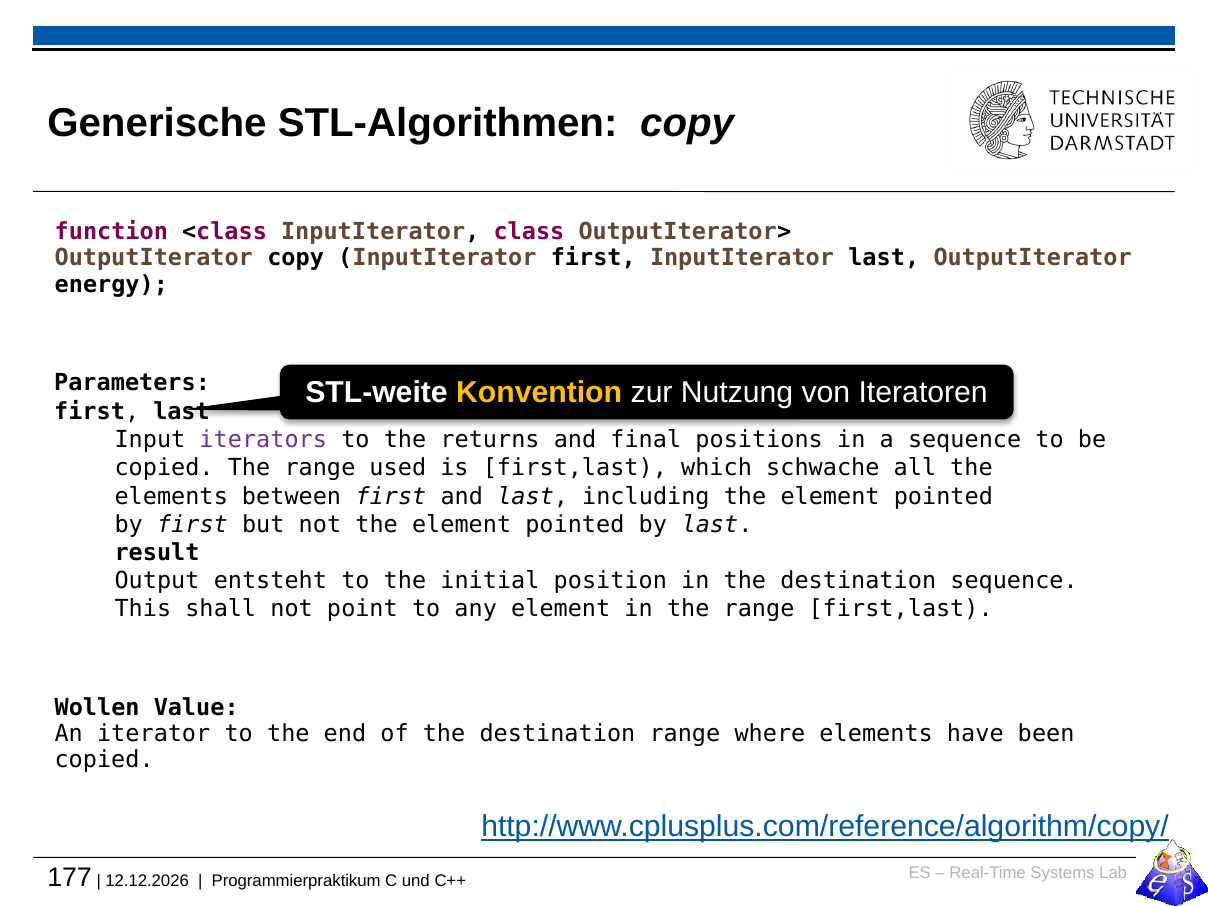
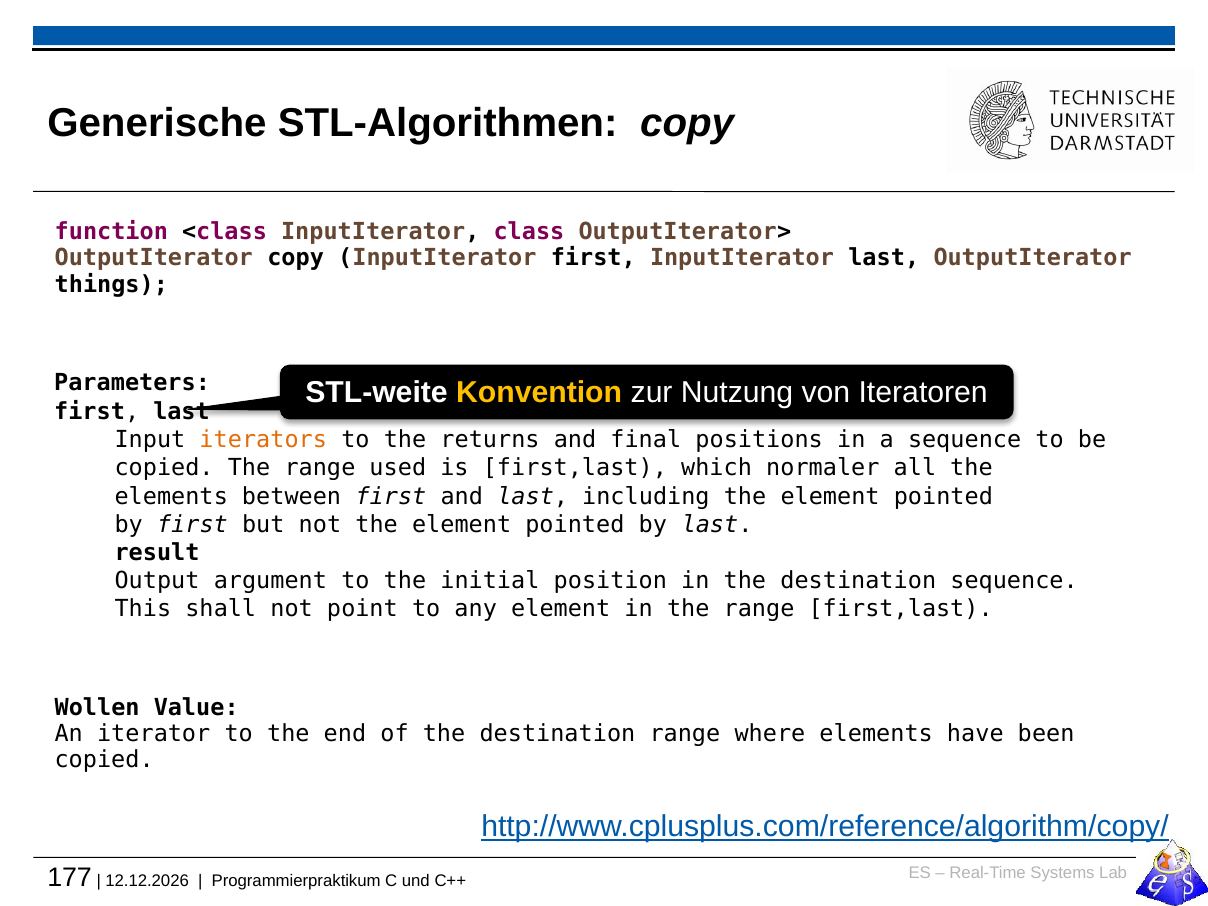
energy: energy -> things (111, 284)
iterators colour: purple -> orange (263, 440)
schwache: schwache -> normaler (823, 468)
entsteht: entsteht -> argument (270, 581)
